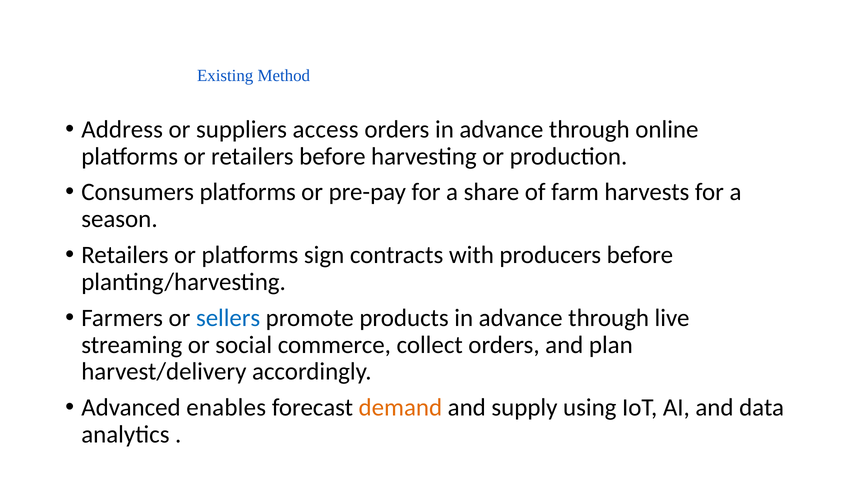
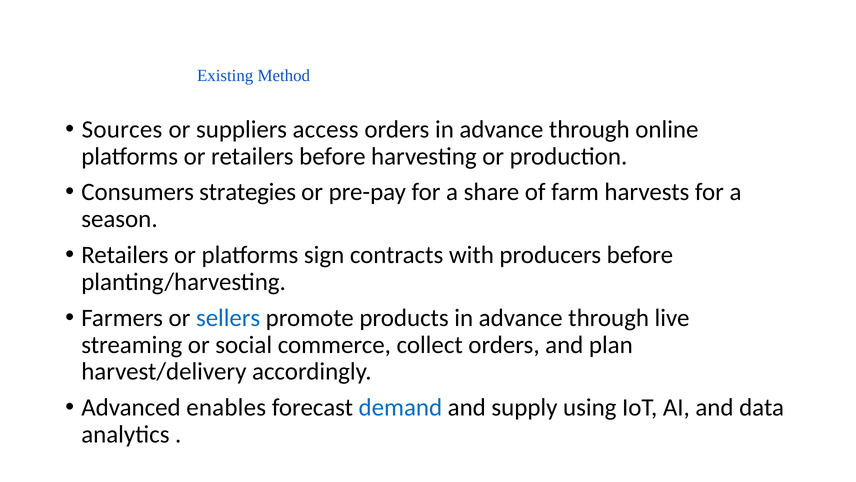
Address: Address -> Sources (122, 129)
Consumers platforms: platforms -> strategies (248, 192)
demand colour: orange -> blue (400, 407)
